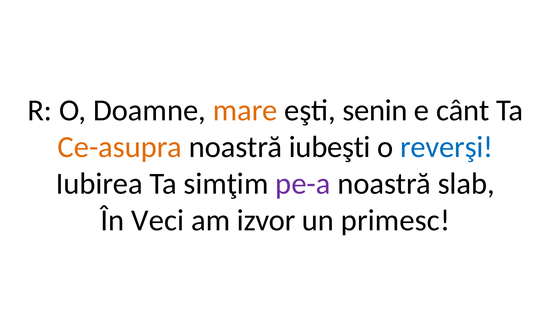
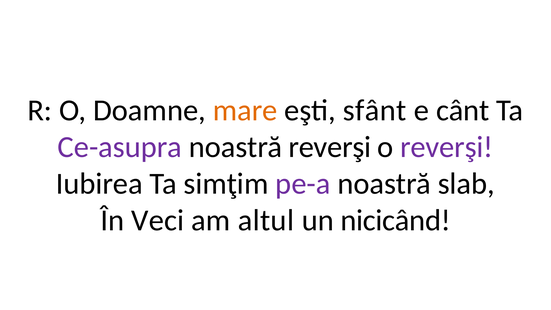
senin: senin -> sfânt (375, 110)
Ce-asupra colour: orange -> purple (120, 147)
noastră iubeşti: iubeşti -> reverşi (330, 147)
reverşi colour: blue -> purple (447, 147)
izvor: izvor -> altul (266, 220)
primesc: primesc -> nicicând (396, 220)
